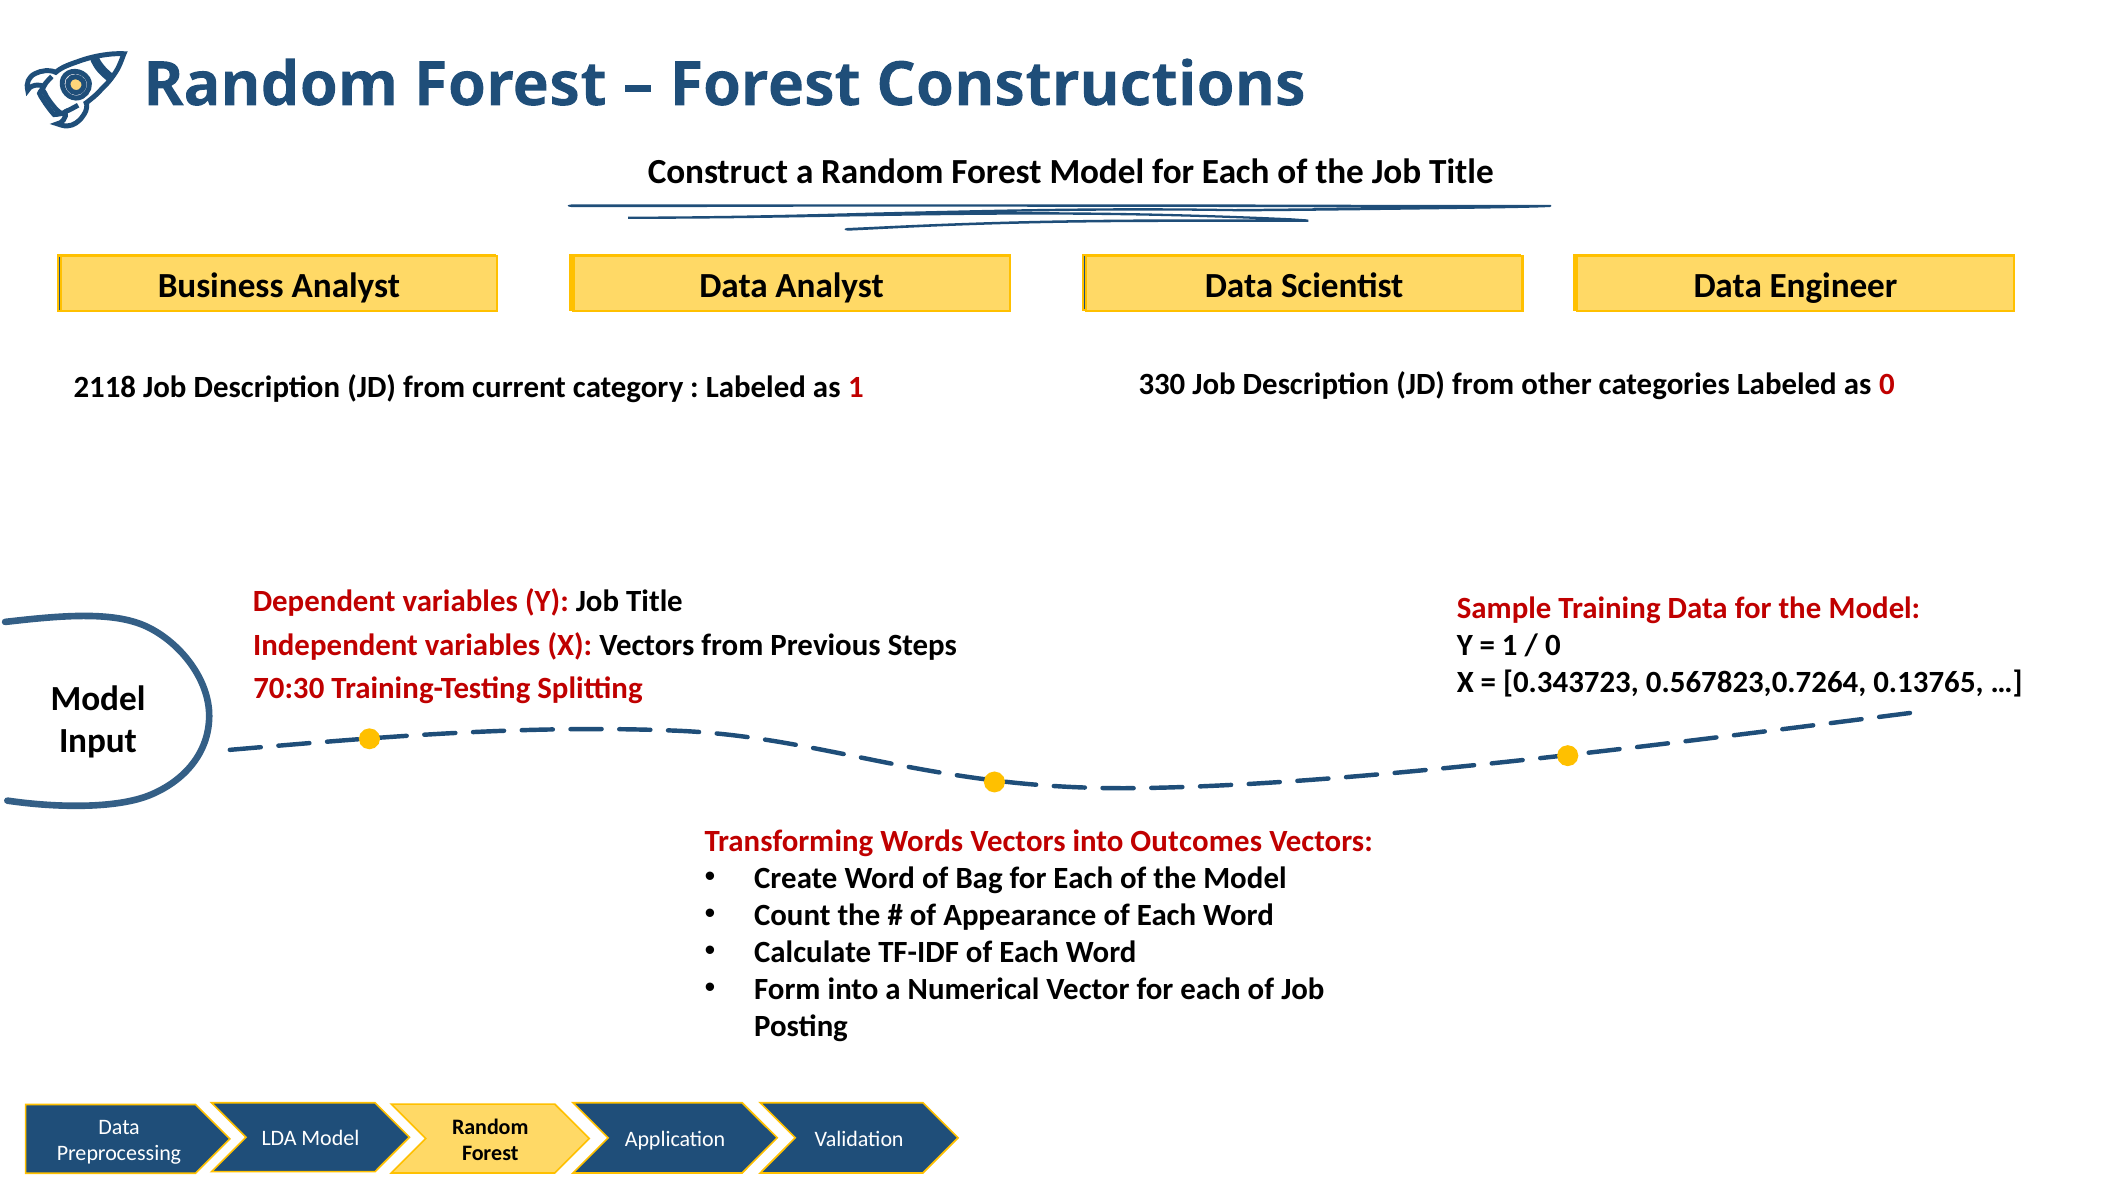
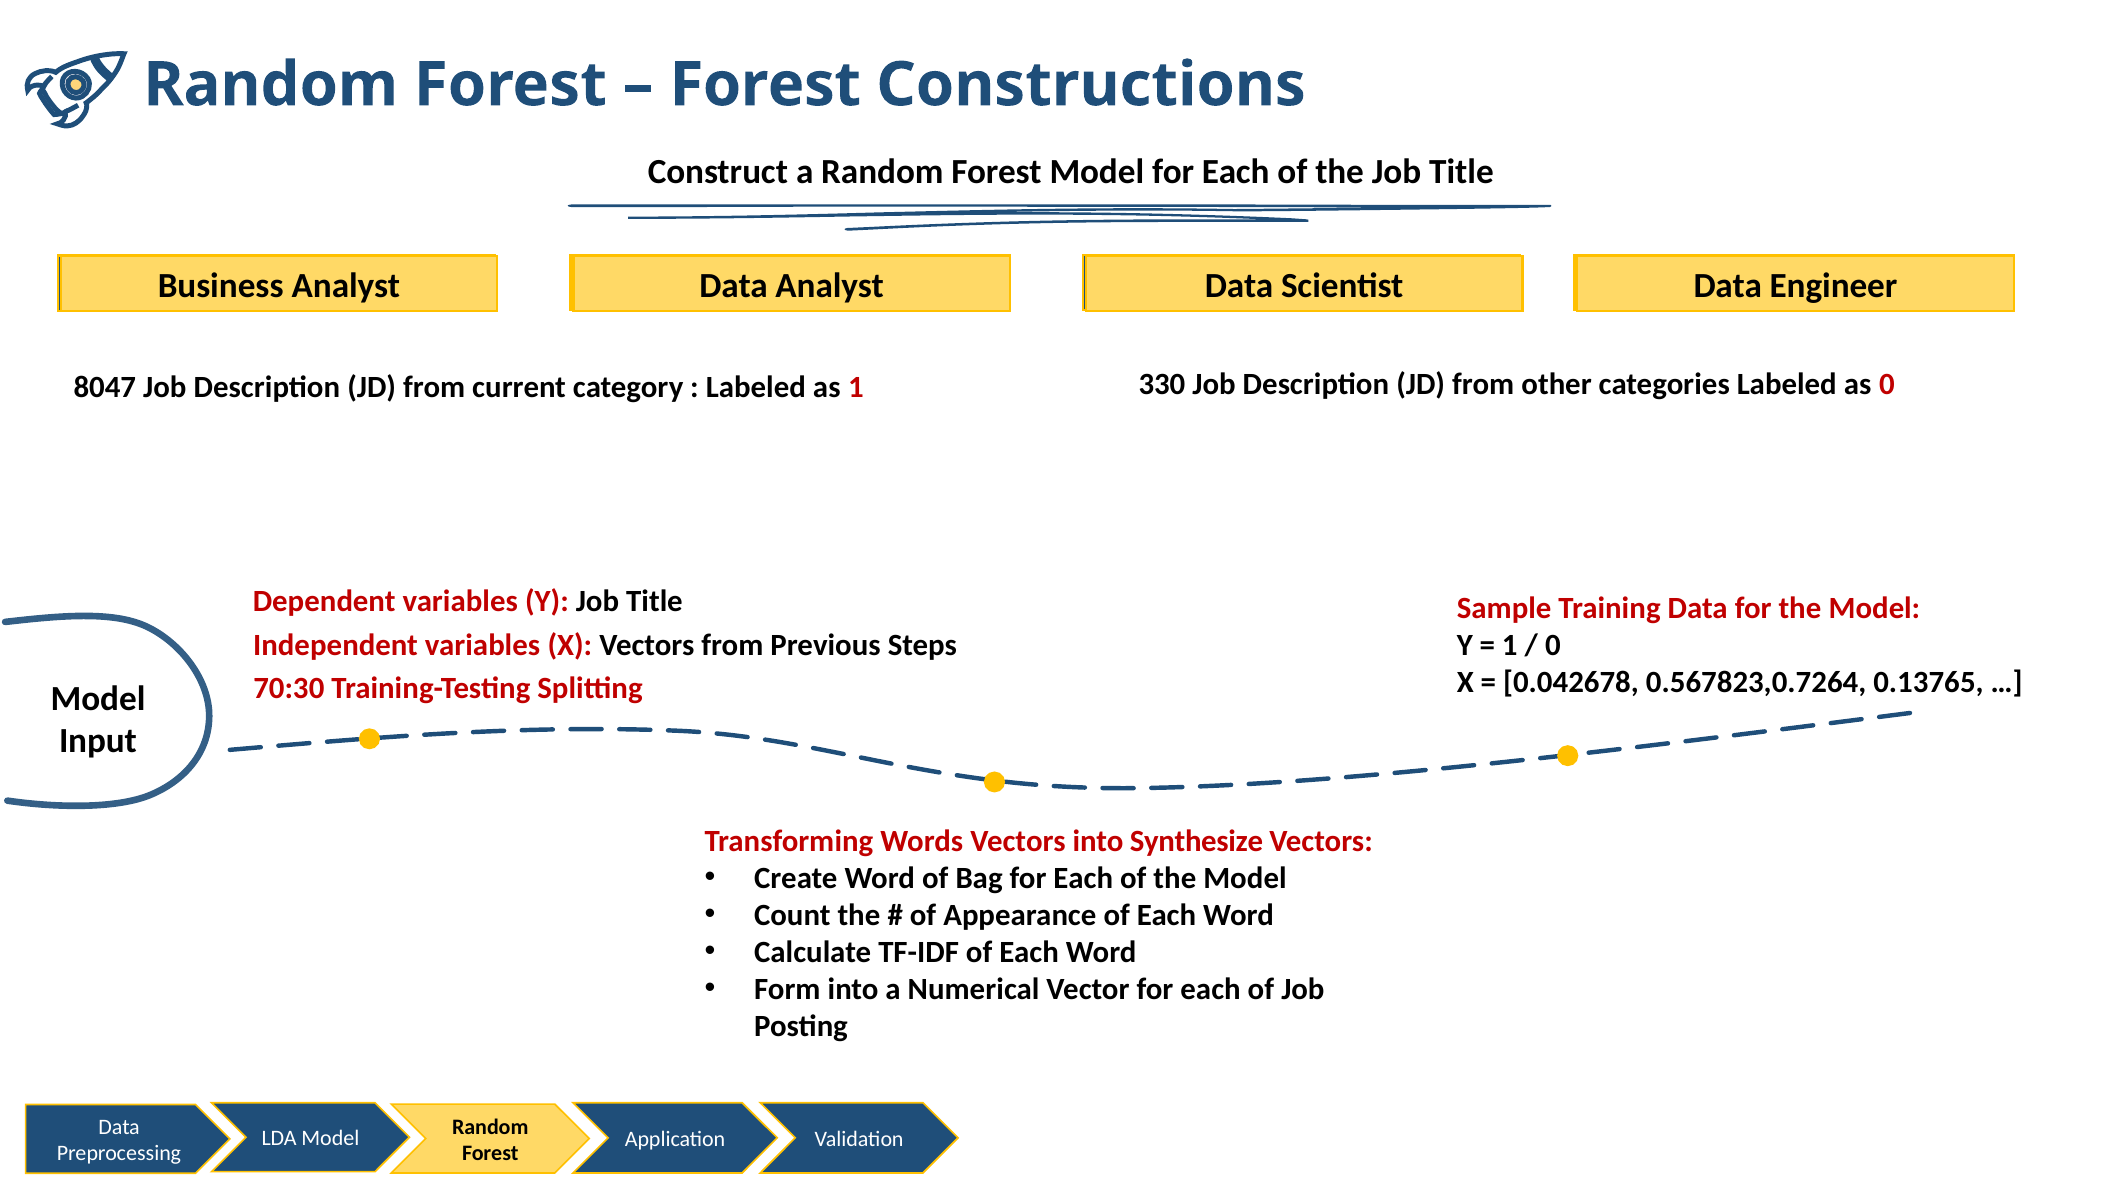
2118: 2118 -> 8047 (105, 387)
0.343723: 0.343723 -> 0.042678 (1571, 682)
Outcomes: Outcomes -> Synthesize (1197, 841)
